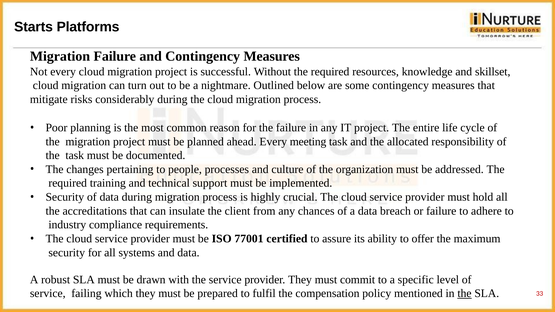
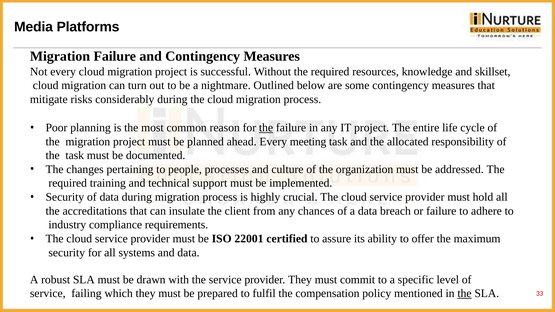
Starts: Starts -> Media (34, 27)
the underline: none -> present (266, 128)
77001: 77001 -> 22001 (249, 239)
